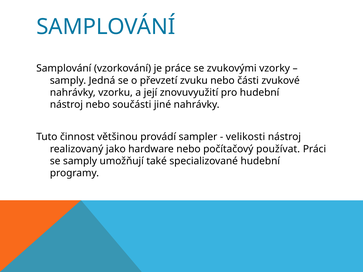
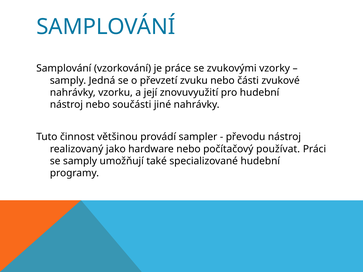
velikosti: velikosti -> převodu (246, 137)
